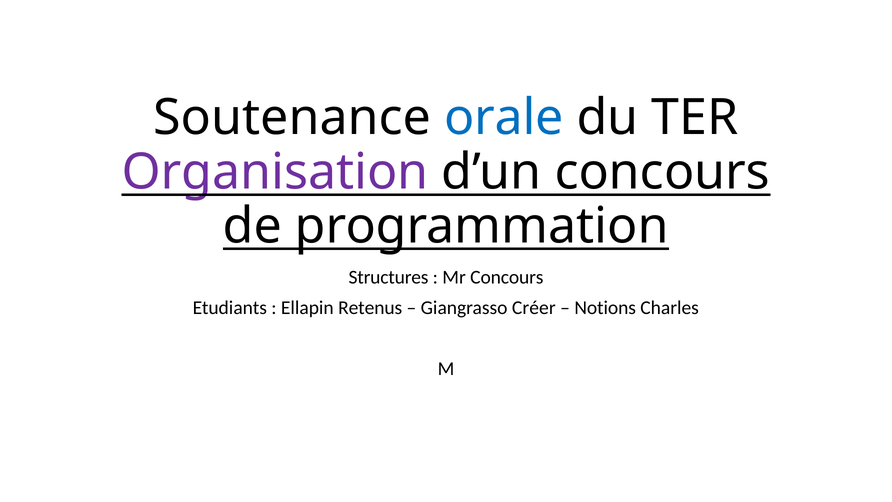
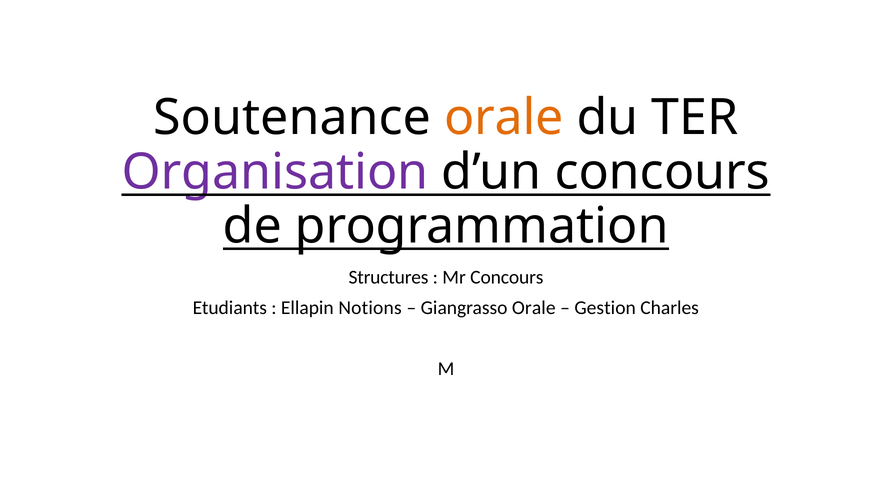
orale colour: blue -> orange (504, 118)
Retenus: Retenus -> Notions (370, 308)
Giangrasso Créer: Créer -> Orale (534, 308)
Notions: Notions -> Gestion (605, 308)
